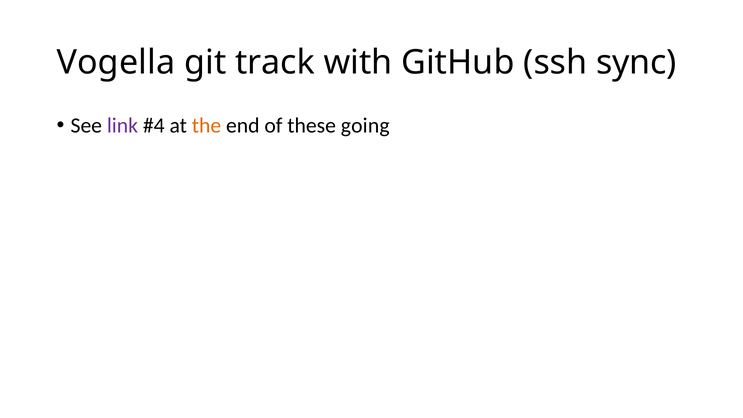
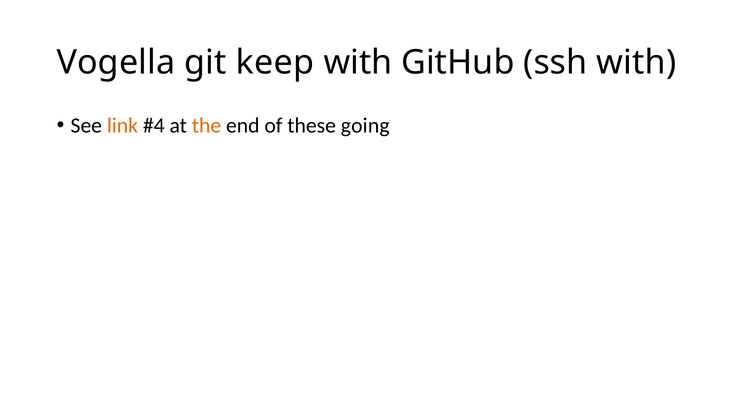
track: track -> keep (275, 62)
ssh sync: sync -> with (636, 62)
link colour: purple -> orange (122, 126)
